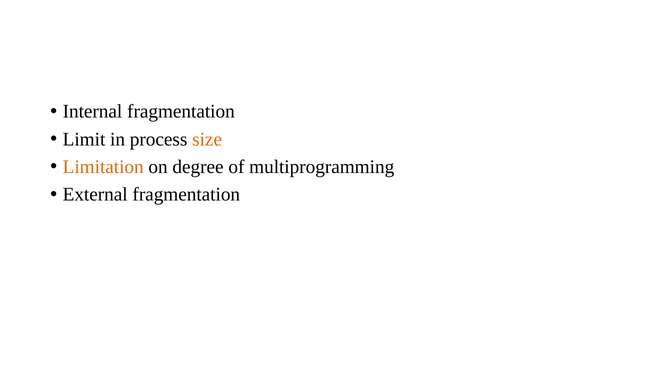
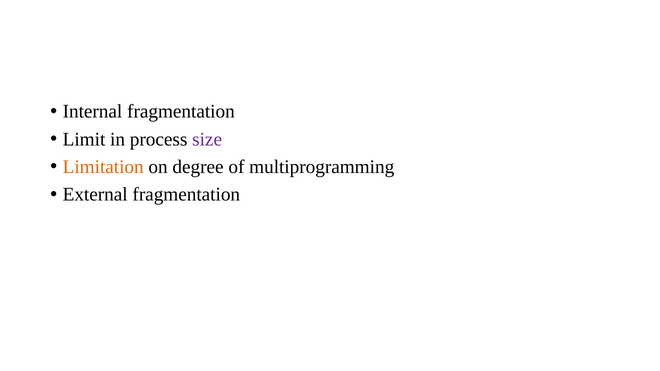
size colour: orange -> purple (207, 139)
